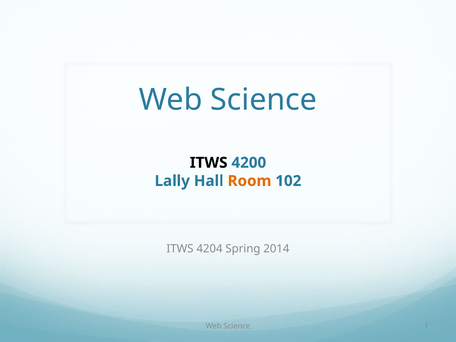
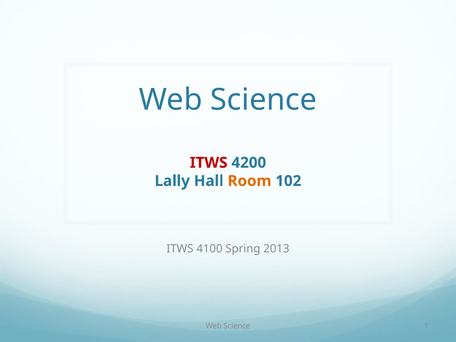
ITWS colour: black -> red (209, 163)
4204: 4204 -> 4100 (210, 249)
2014: 2014 -> 2013 (276, 249)
